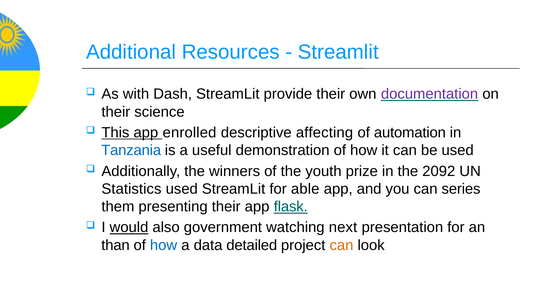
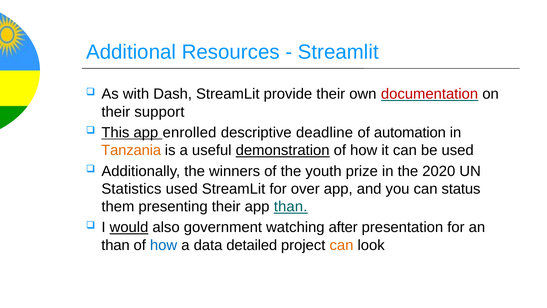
documentation colour: purple -> red (430, 94)
science: science -> support (159, 112)
affecting: affecting -> deadline (325, 132)
Tanzania colour: blue -> orange (131, 150)
demonstration underline: none -> present (283, 150)
2092: 2092 -> 2020 (439, 171)
able: able -> over (305, 189)
series: series -> status (461, 189)
app flask: flask -> than (291, 206)
next: next -> after (343, 227)
